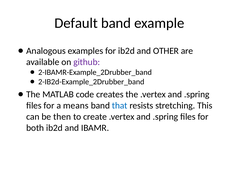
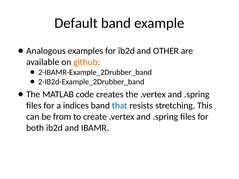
github colour: purple -> orange (87, 62)
means: means -> indices (76, 106)
then: then -> from (62, 117)
